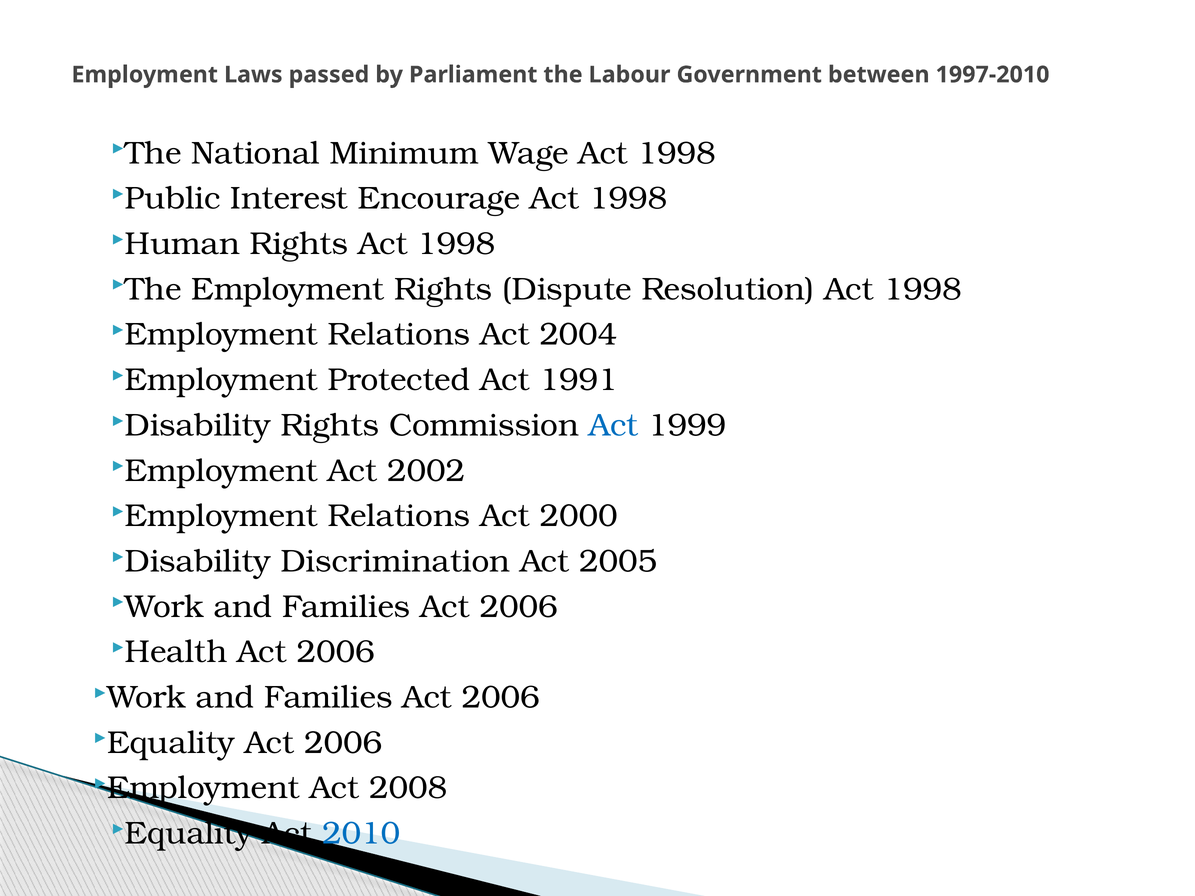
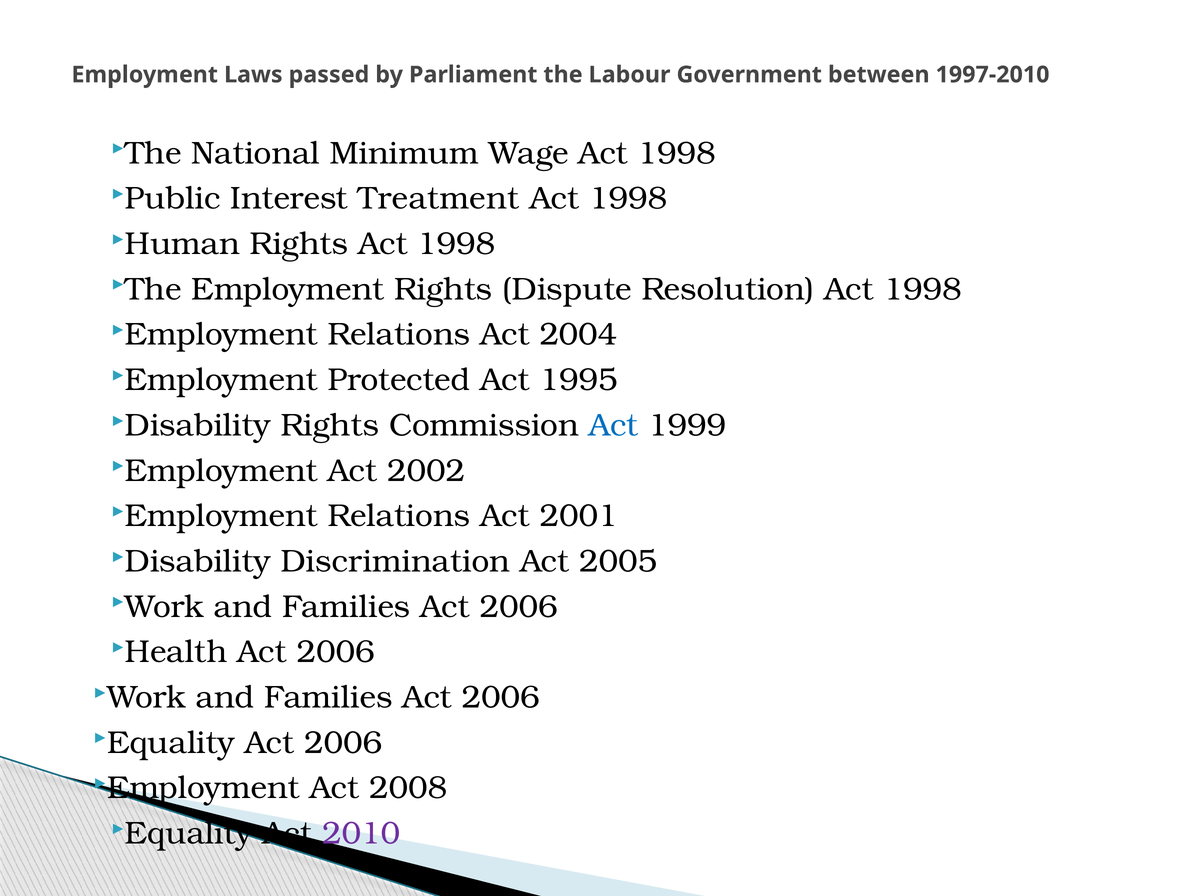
Encourage: Encourage -> Treatment (439, 199)
1991: 1991 -> 1995 (579, 380)
2000: 2000 -> 2001 (579, 516)
2010 colour: blue -> purple (361, 834)
